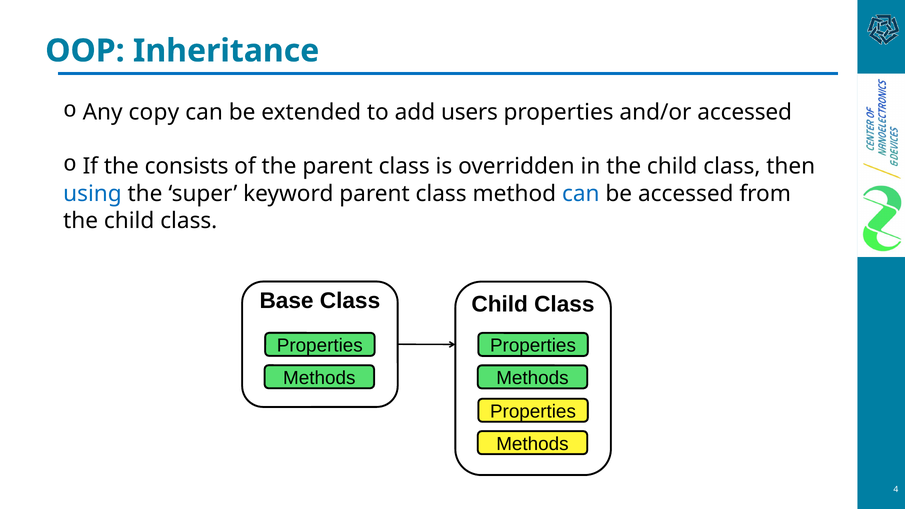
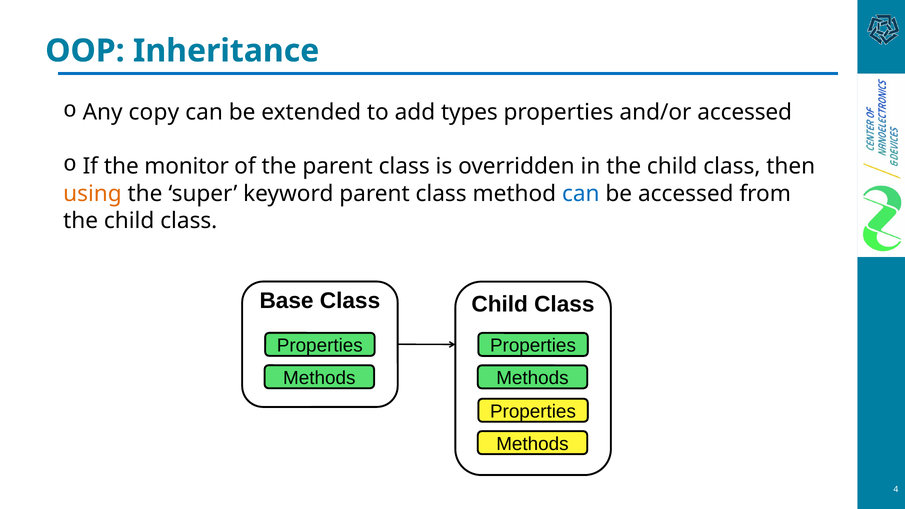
users: users -> types (469, 112)
consists: consists -> monitor (187, 166)
using colour: blue -> orange (92, 194)
